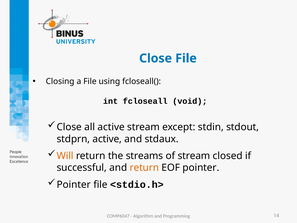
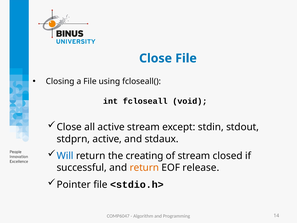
Will colour: orange -> blue (65, 156)
streams: streams -> creating (145, 156)
EOF pointer: pointer -> release (201, 168)
